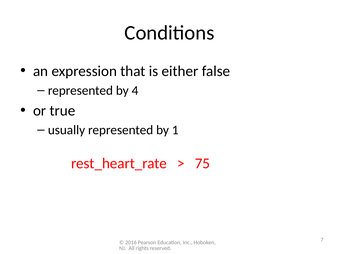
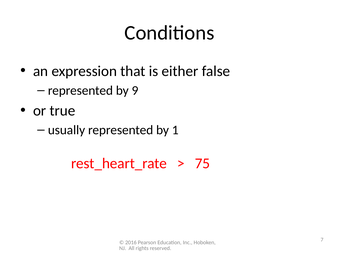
4: 4 -> 9 (135, 91)
